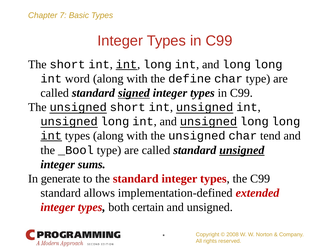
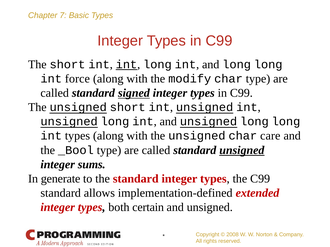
word: word -> force (77, 79)
define: define -> modify (190, 79)
int underline: present -> none (51, 136)
tend: tend -> care (270, 136)
